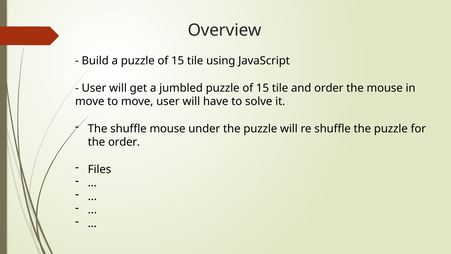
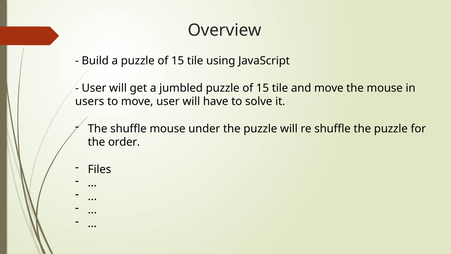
and order: order -> move (329, 88)
move: move -> users (90, 101)
